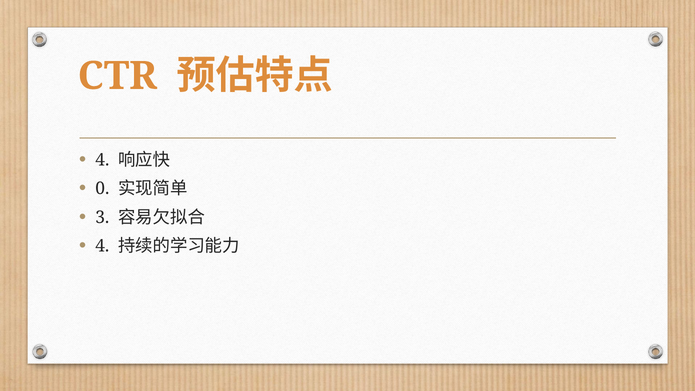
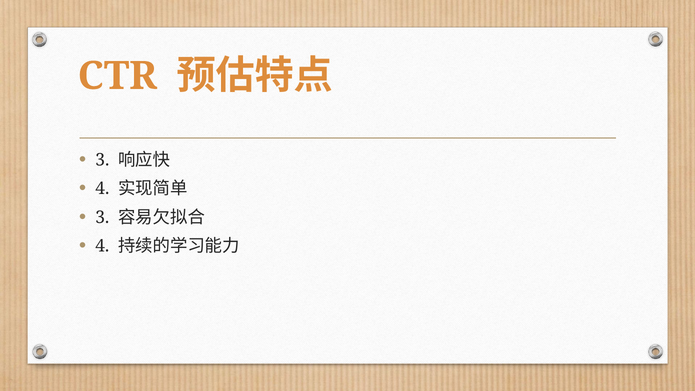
4: 4 -> 3 (102, 160)
0: 0 -> 4 (102, 189)
